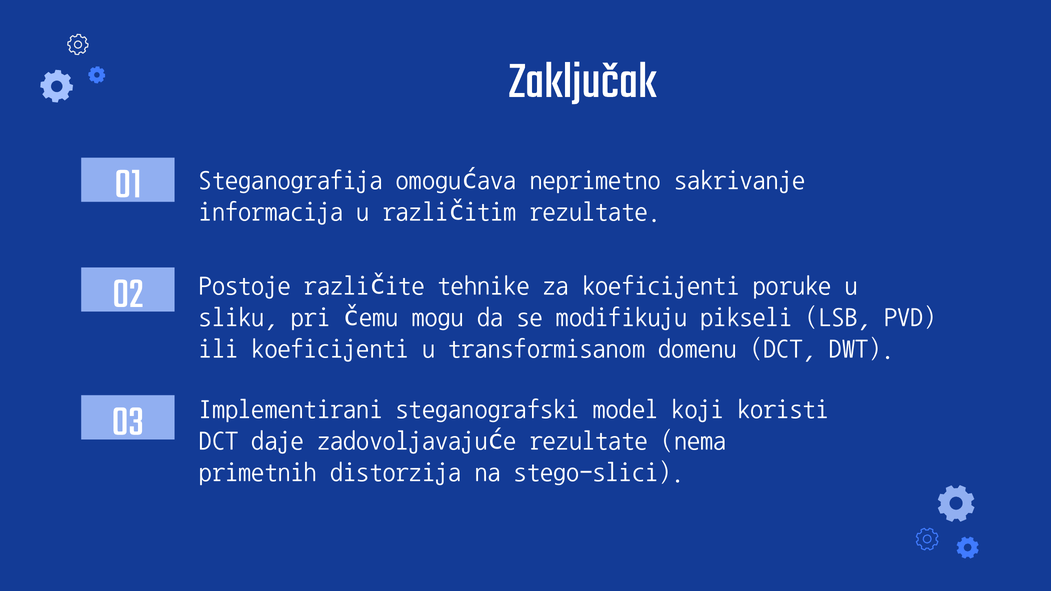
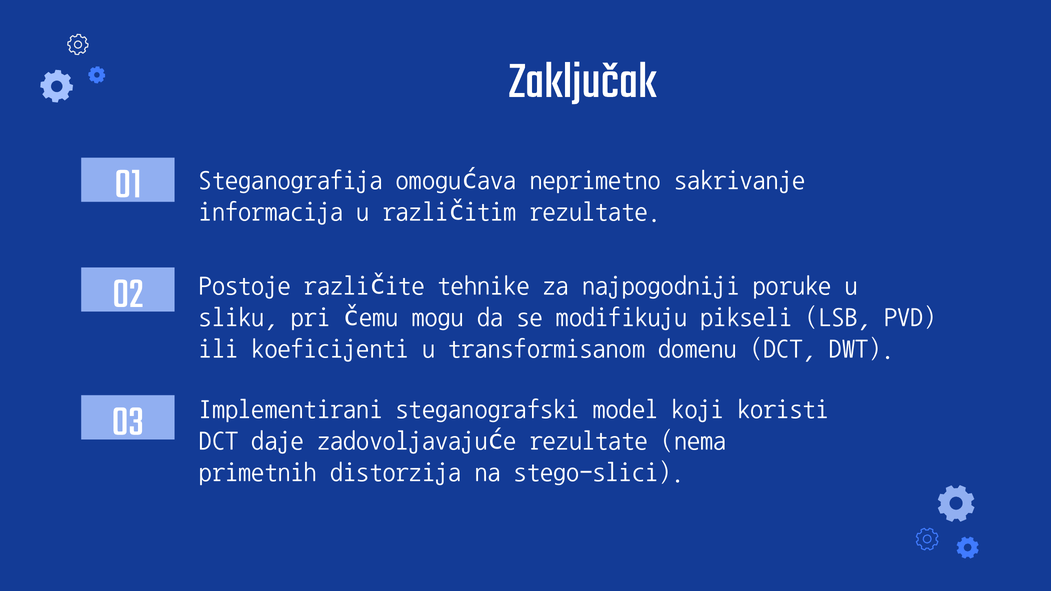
za koeficijenti: koeficijenti -> najpogodniji (661, 285)
